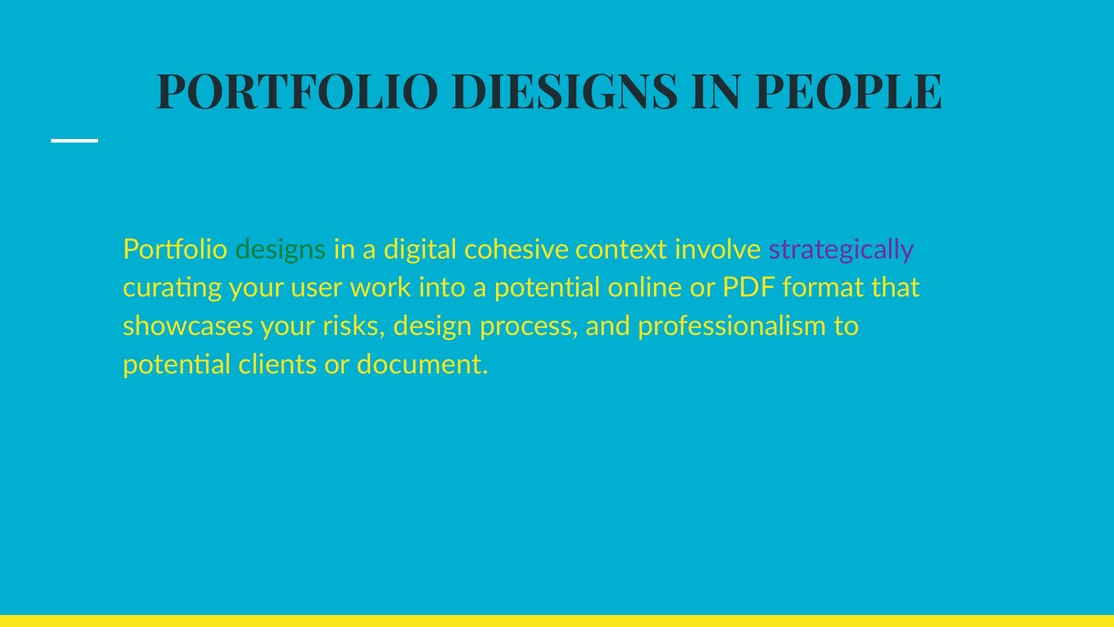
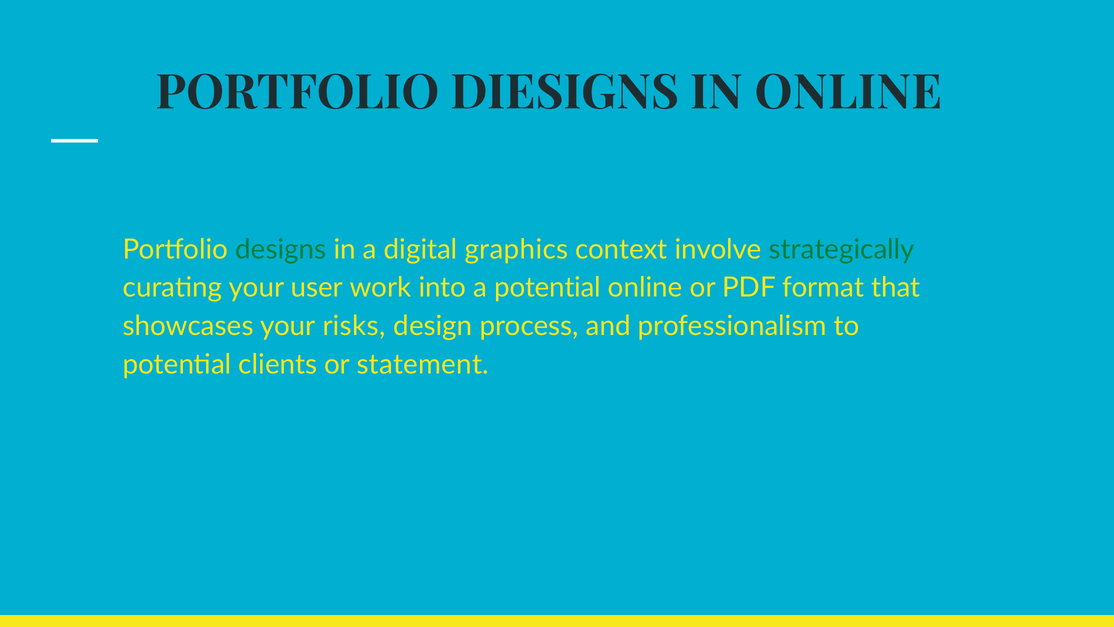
IN PEOPLE: PEOPLE -> ONLINE (848, 92)
cohesive: cohesive -> graphics (516, 249)
strategically colour: purple -> green (842, 249)
document: document -> statement (423, 364)
